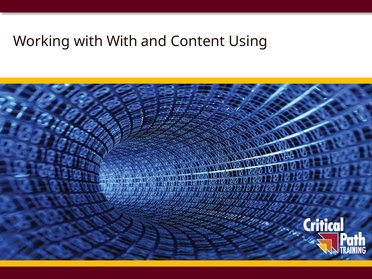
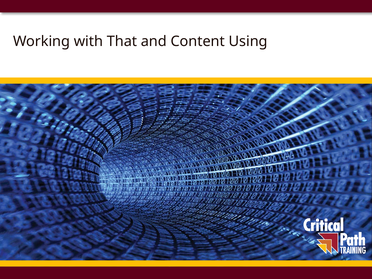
with With: With -> That (122, 41)
